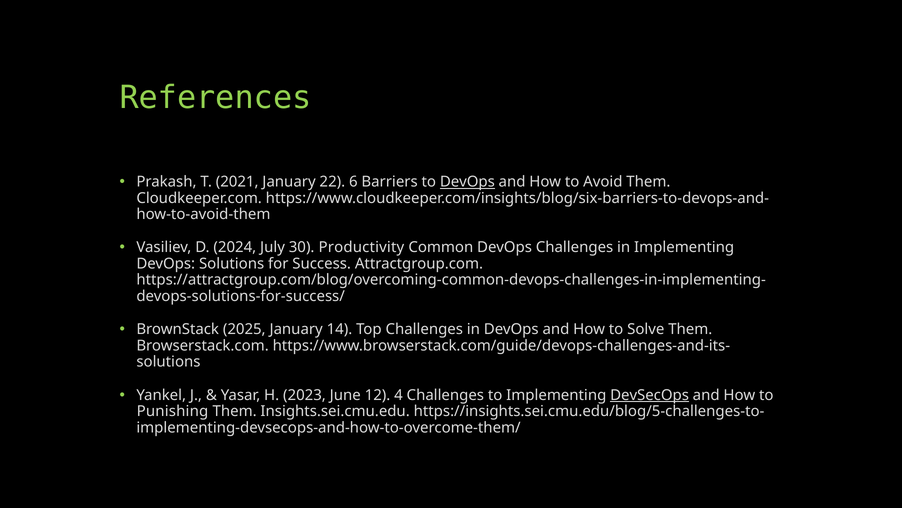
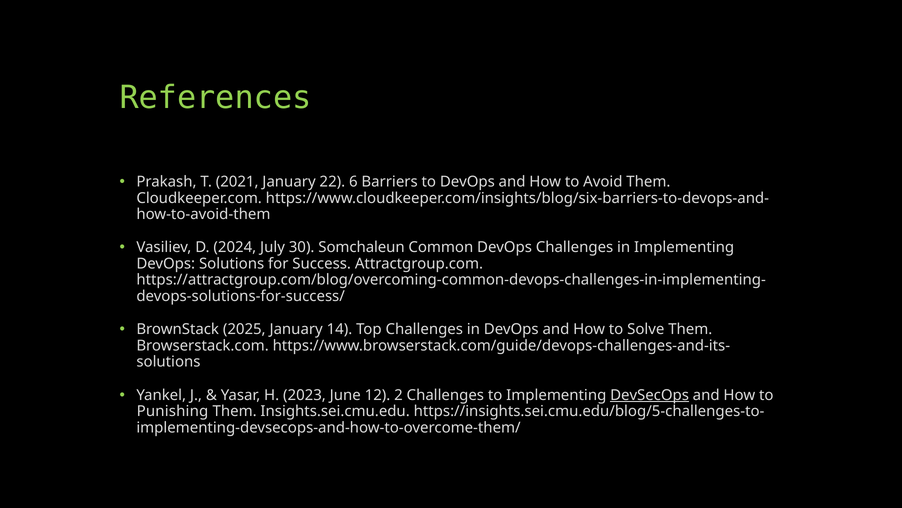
DevOps underline: present -> none (467, 182)
Productivity: Productivity -> Somchaleun (362, 247)
4: 4 -> 2 (398, 395)
